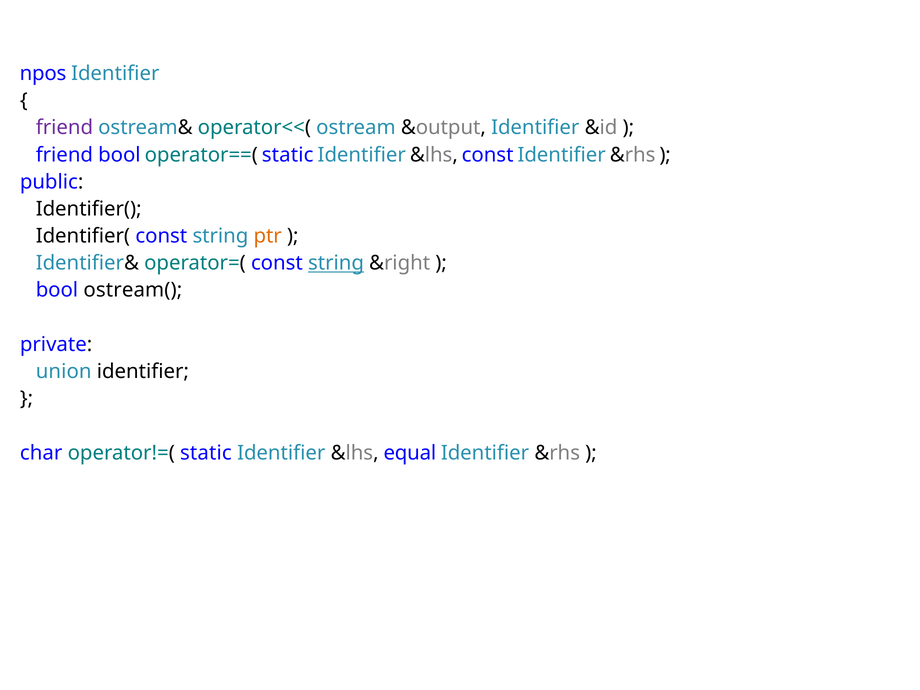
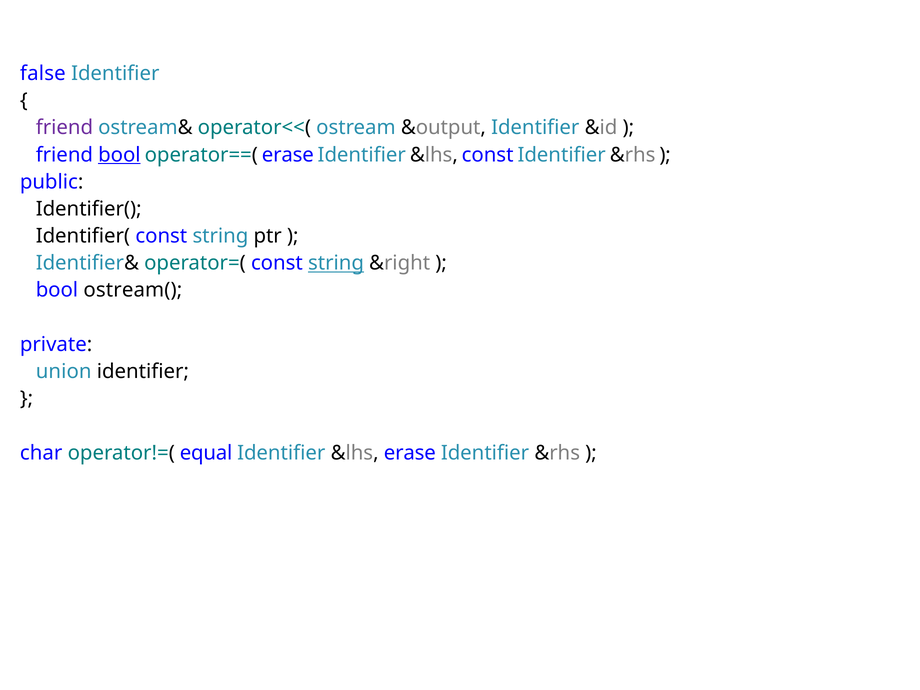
npos: npos -> false (43, 73)
bool underline: none -> present (119, 155)
operator==( static: static -> erase (288, 155)
ptr colour: orange -> black (268, 236)
operator!=( static: static -> equal (206, 453)
&lhs equal: equal -> erase (410, 453)
